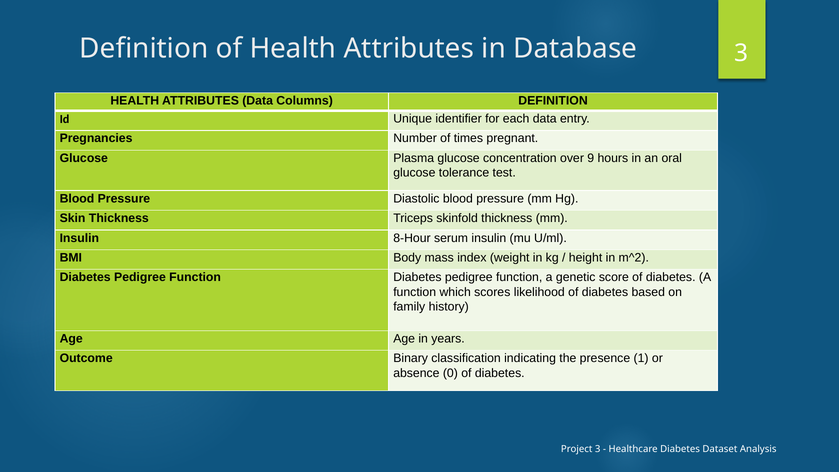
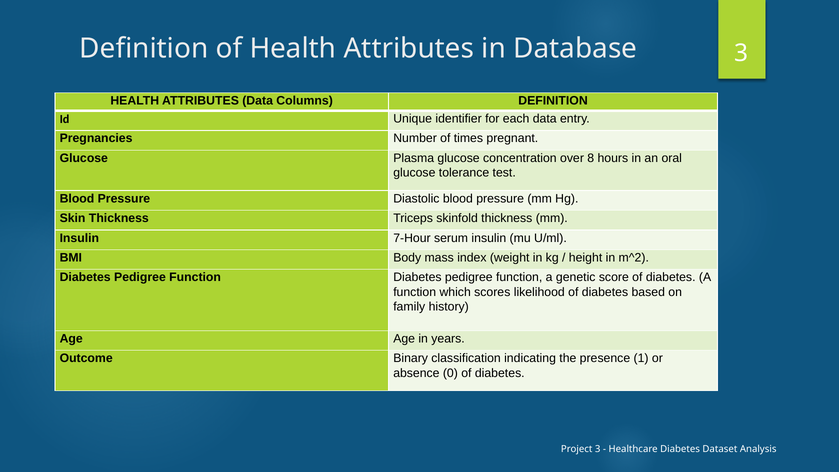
9: 9 -> 8 (591, 158)
8-Hour: 8-Hour -> 7-Hour (412, 238)
